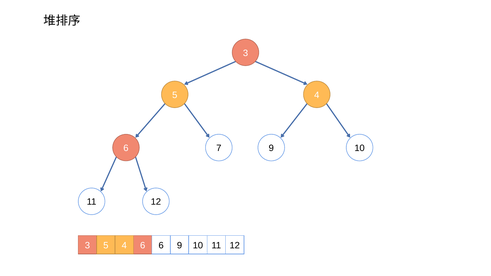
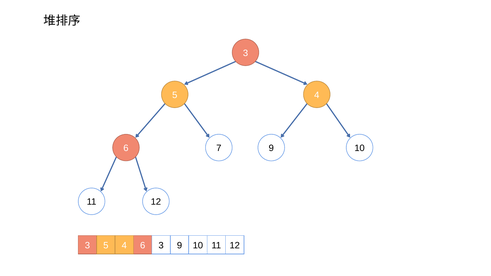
6 6: 6 -> 3 (161, 246)
